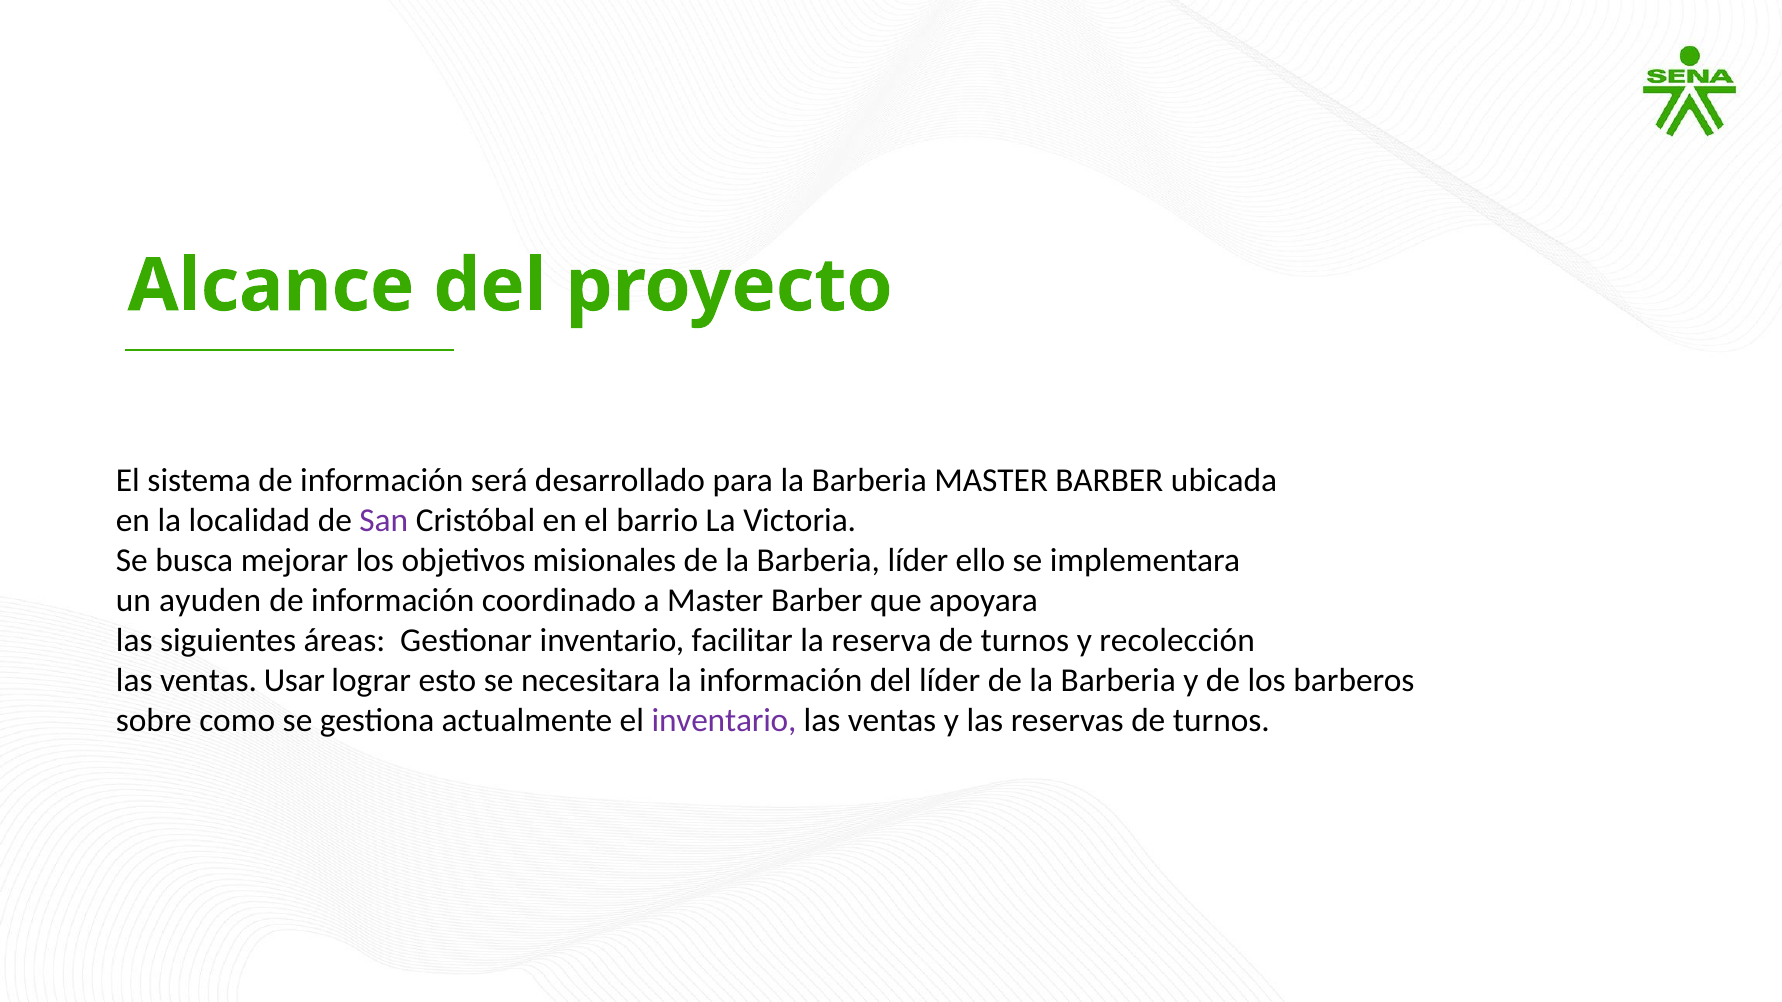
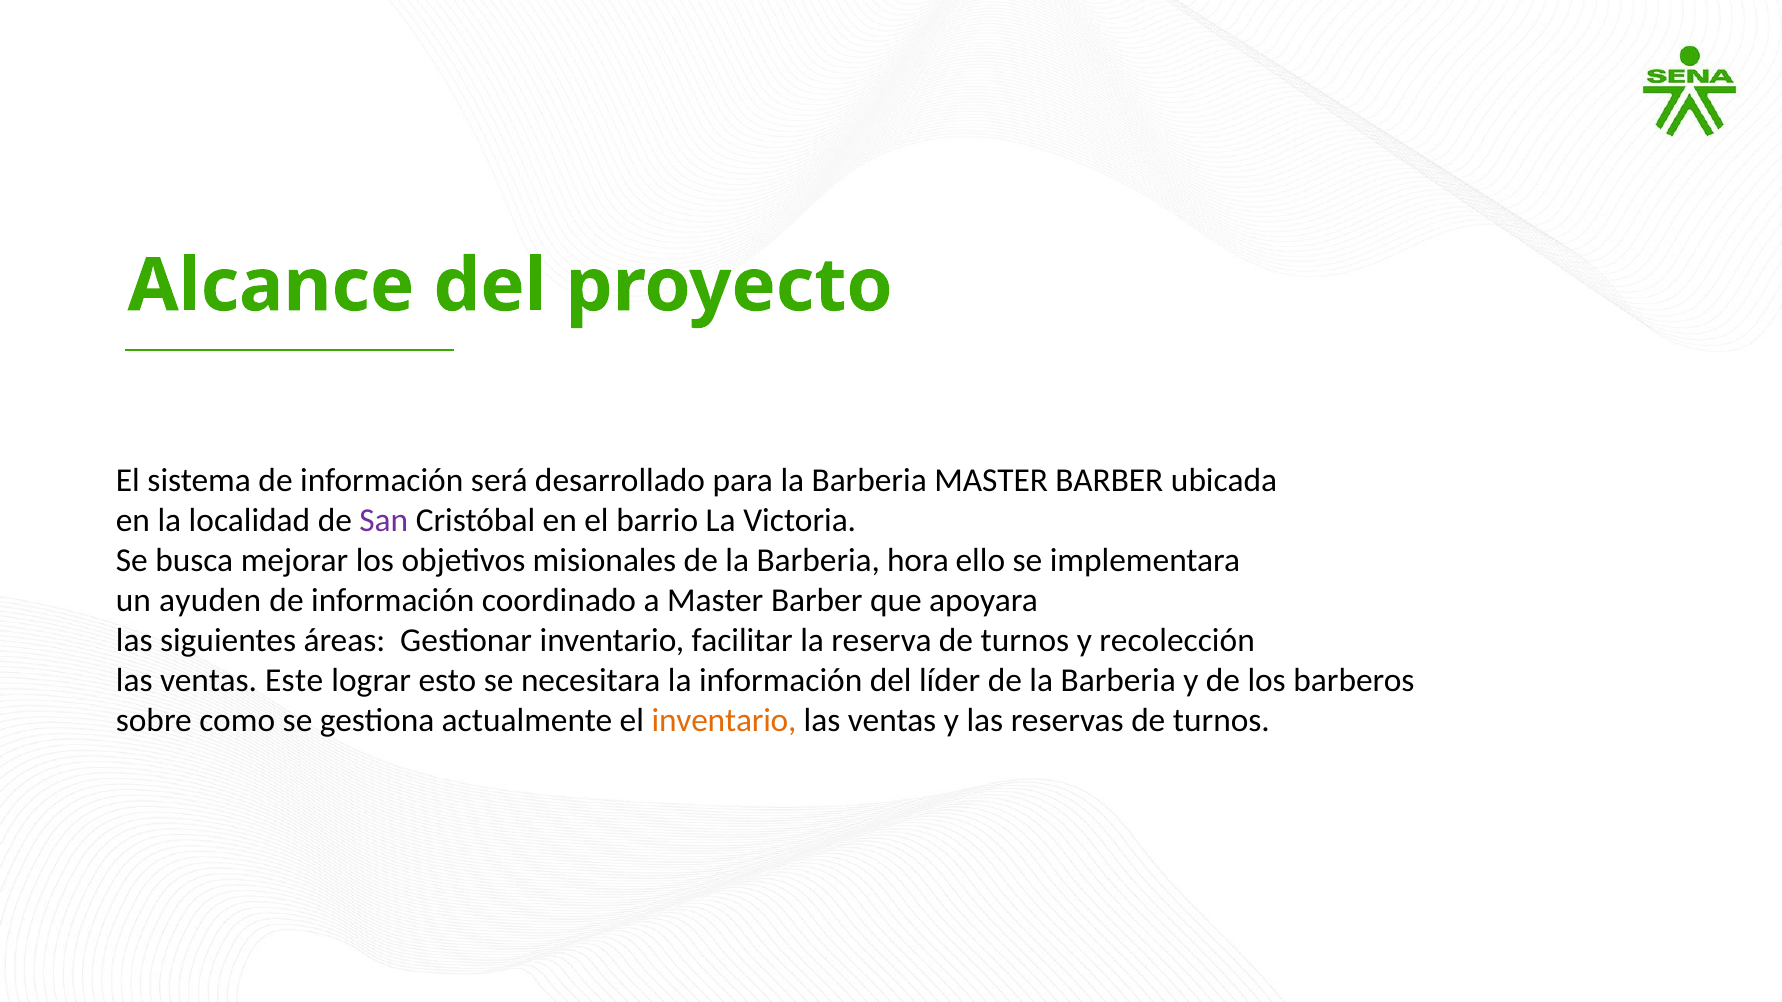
Barberia líder: líder -> hora (918, 561)
Usar: Usar -> Este (294, 681)
inventario colour: purple -> orange (724, 721)
